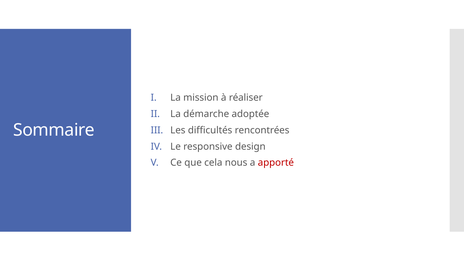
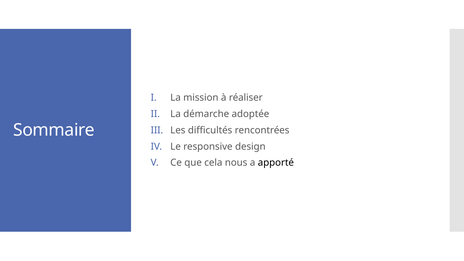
apporté colour: red -> black (276, 163)
